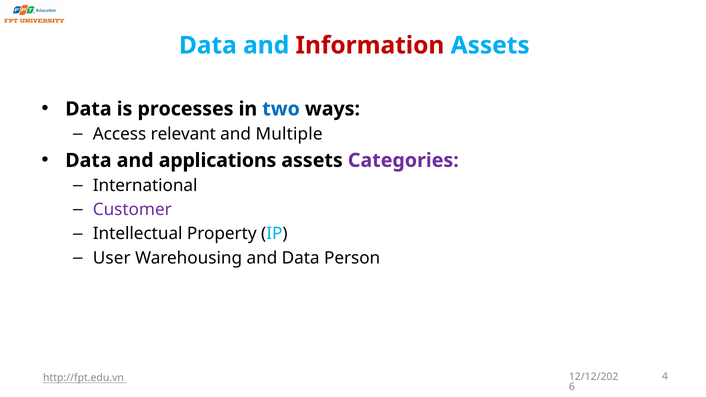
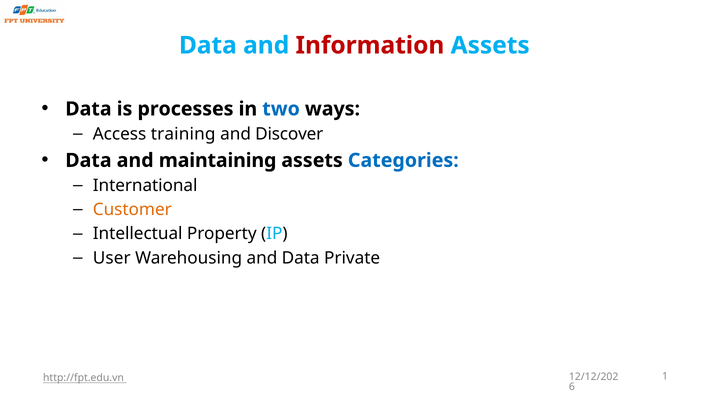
relevant: relevant -> training (183, 134)
Multiple: Multiple -> Discover (289, 134)
applications: applications -> maintaining (218, 160)
Categories colour: purple -> blue (403, 160)
Customer colour: purple -> orange (132, 210)
Person: Person -> Private (352, 258)
4: 4 -> 1 (665, 377)
